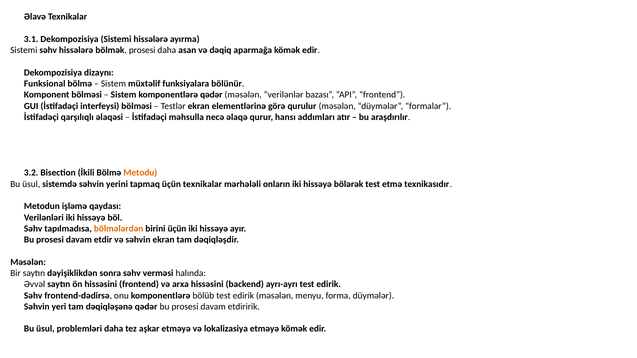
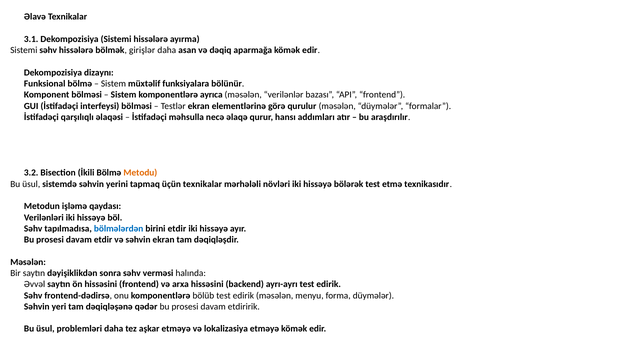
bölmək prosesi: prosesi -> girişlər (142, 50)
komponentlərə qədər: qədər -> ayrıca (211, 95)
onların: onların -> növləri (277, 184)
bölmələrdən colour: orange -> blue (119, 229)
birini üçün: üçün -> etdir (177, 229)
